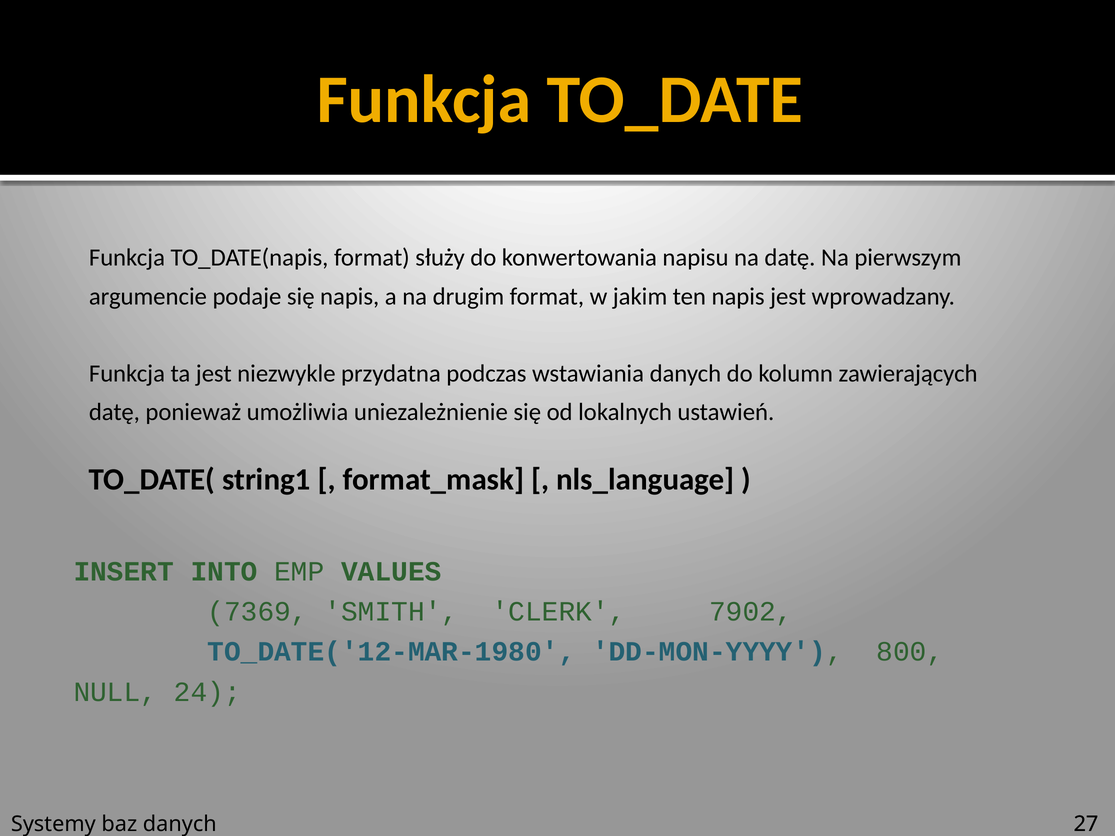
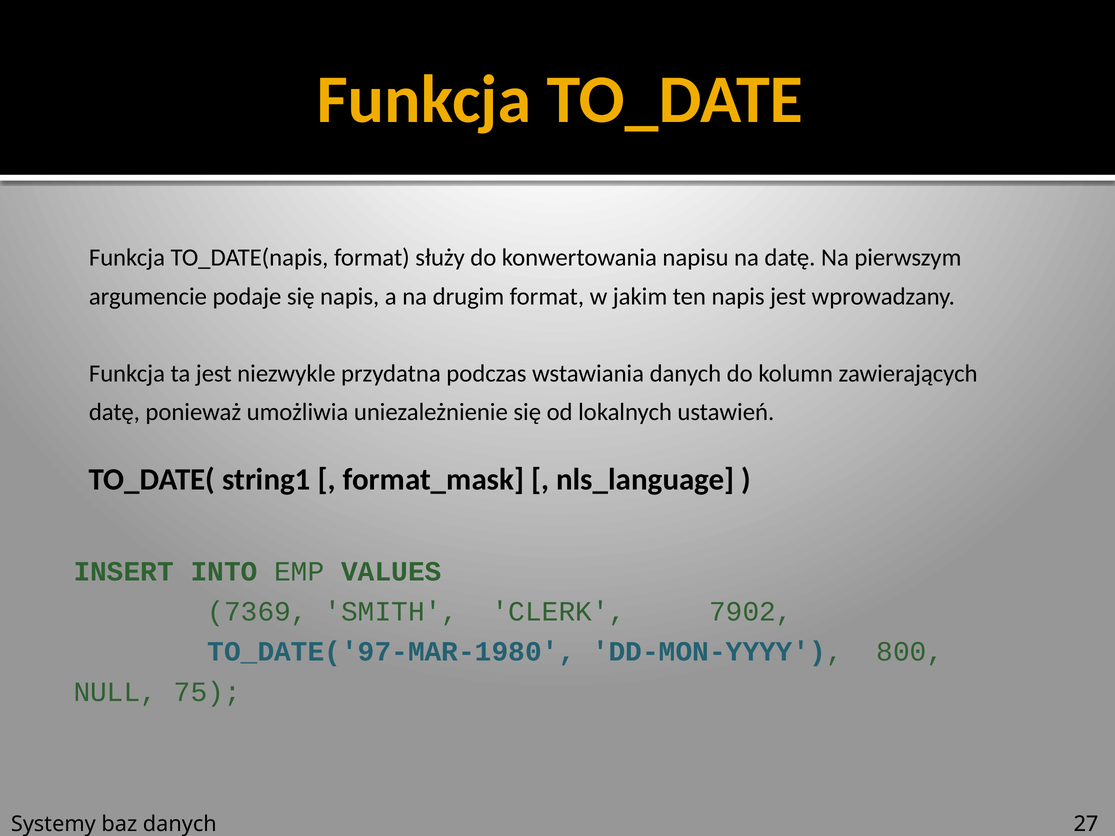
TO_DATE('12-MAR-1980: TO_DATE('12-MAR-1980 -> TO_DATE('97-MAR-1980 (391, 652)
24: 24 -> 75 (207, 692)
